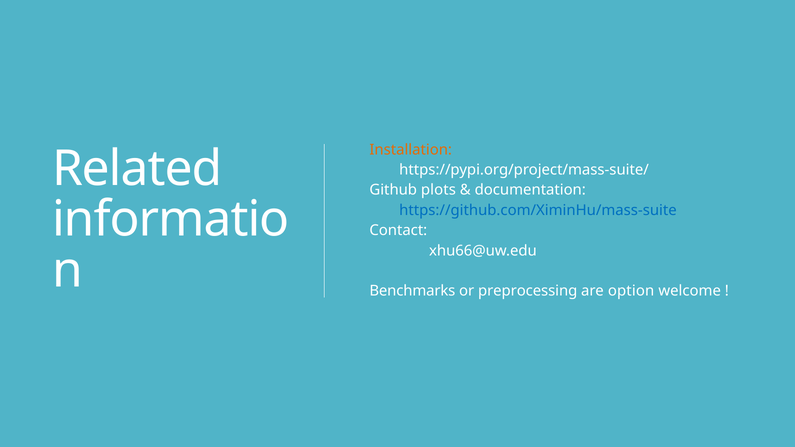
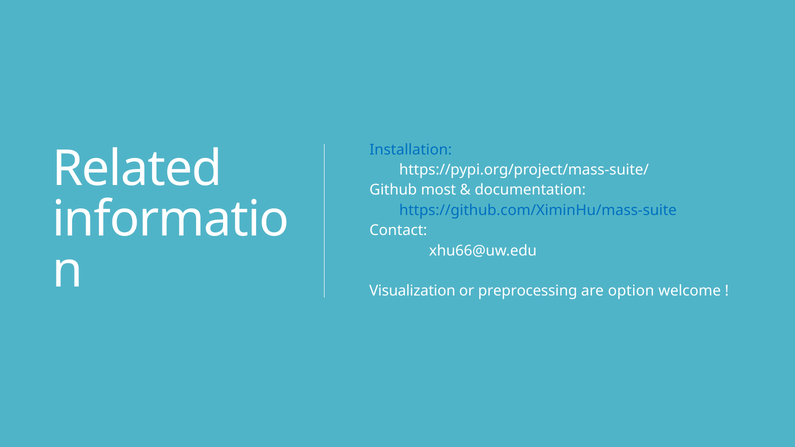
Installation colour: orange -> blue (411, 150)
plots: plots -> most (439, 190)
Benchmarks: Benchmarks -> Visualization (412, 291)
